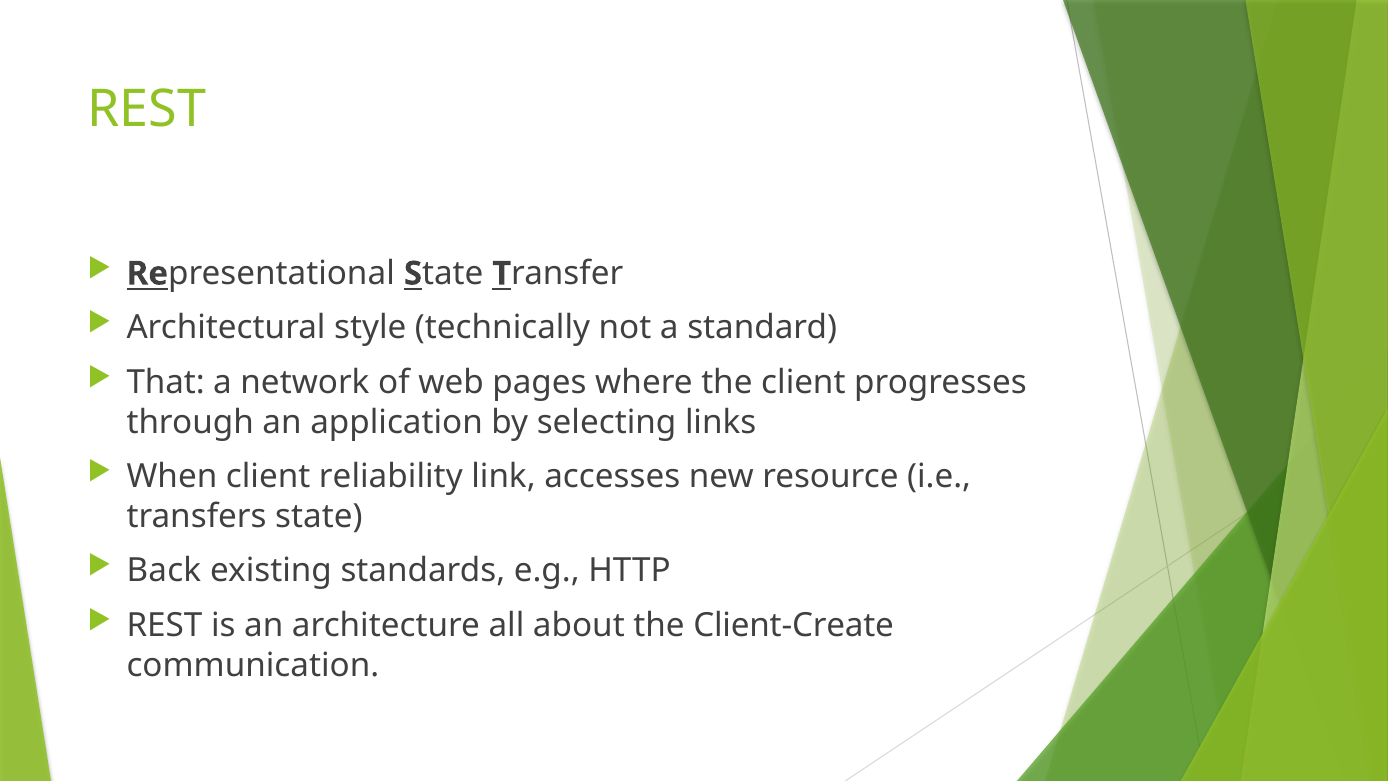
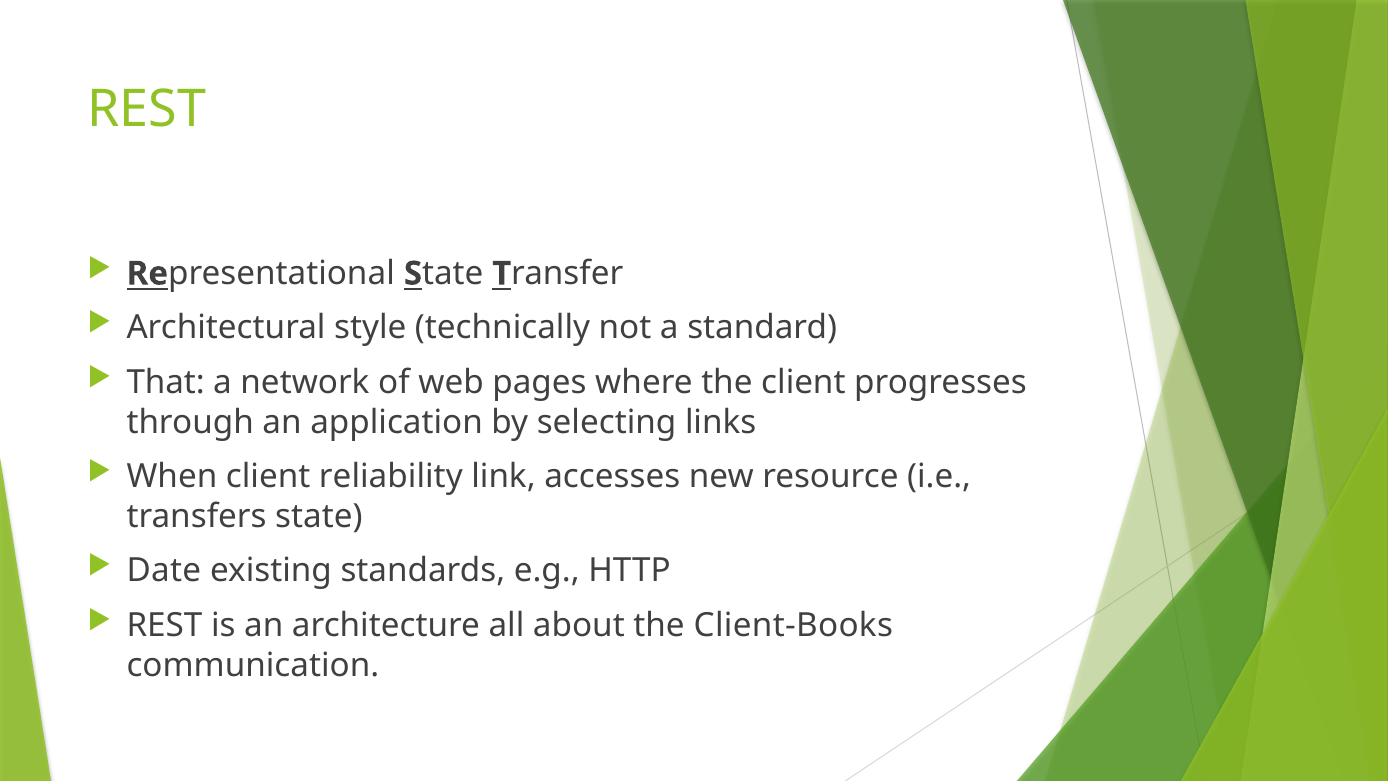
Back: Back -> Date (164, 571)
Client-Create: Client-Create -> Client-Books (793, 625)
